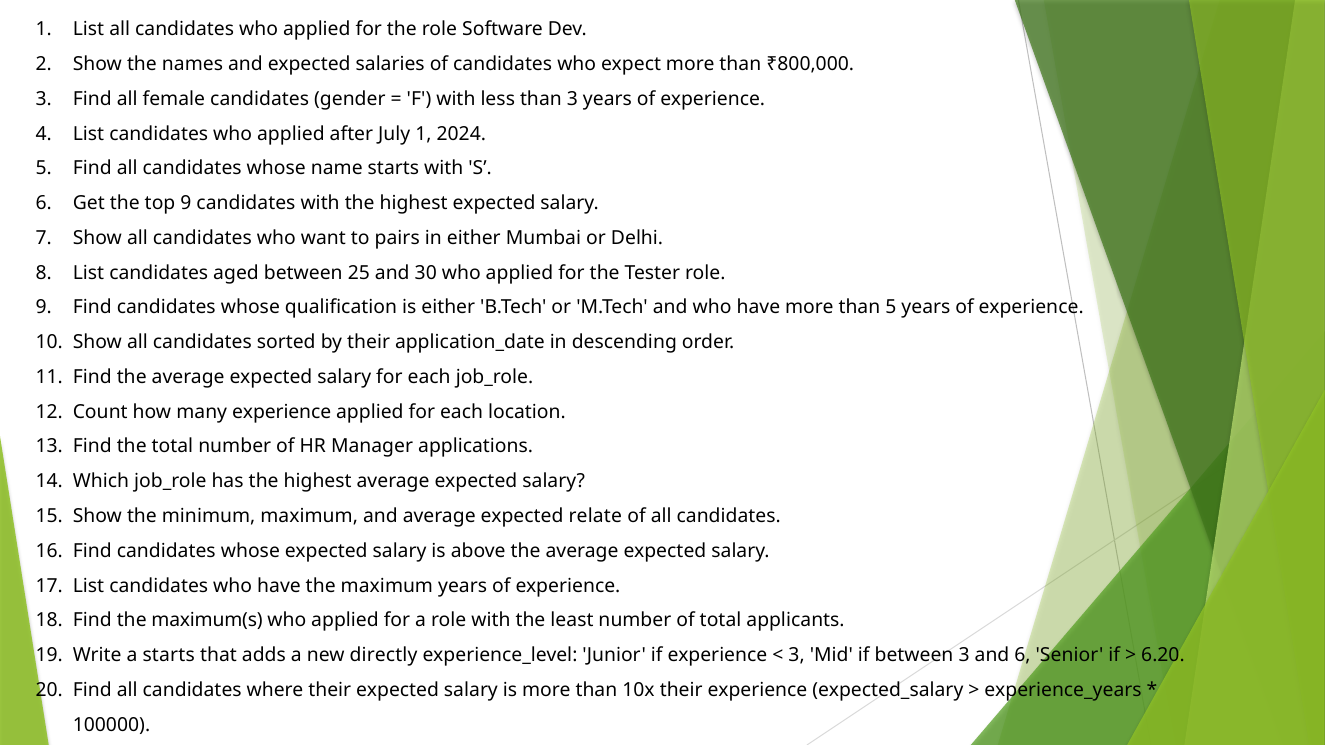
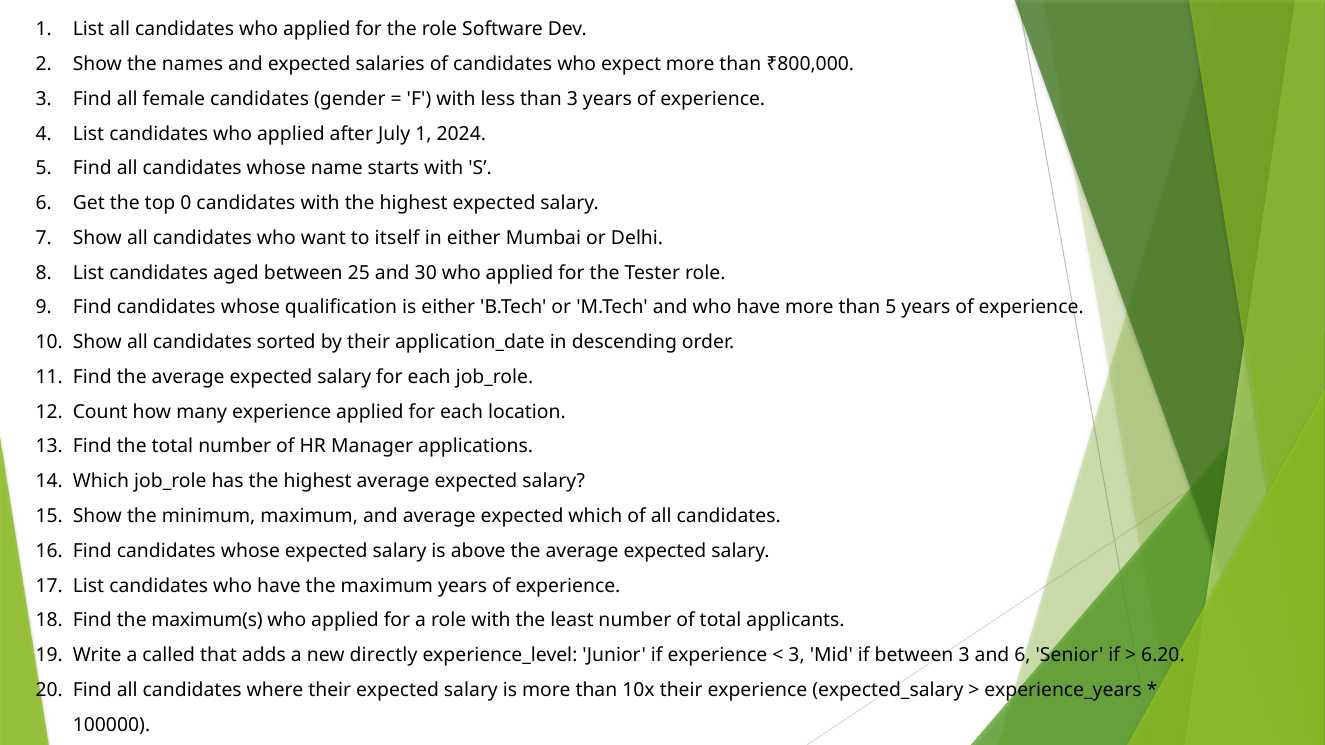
top 9: 9 -> 0 (186, 203)
pairs: pairs -> itself (397, 238)
expected relate: relate -> which (595, 516)
a starts: starts -> called (169, 655)
